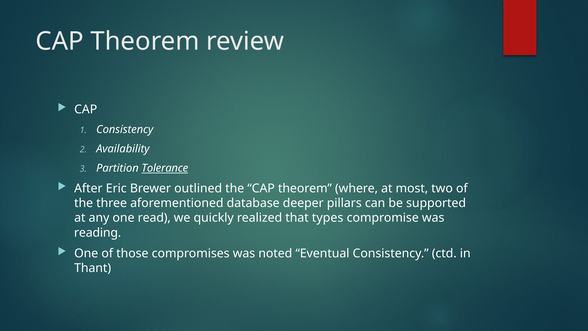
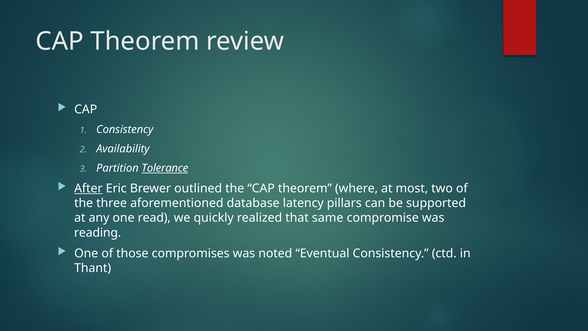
After underline: none -> present (88, 188)
deeper: deeper -> latency (303, 203)
types: types -> same (328, 218)
